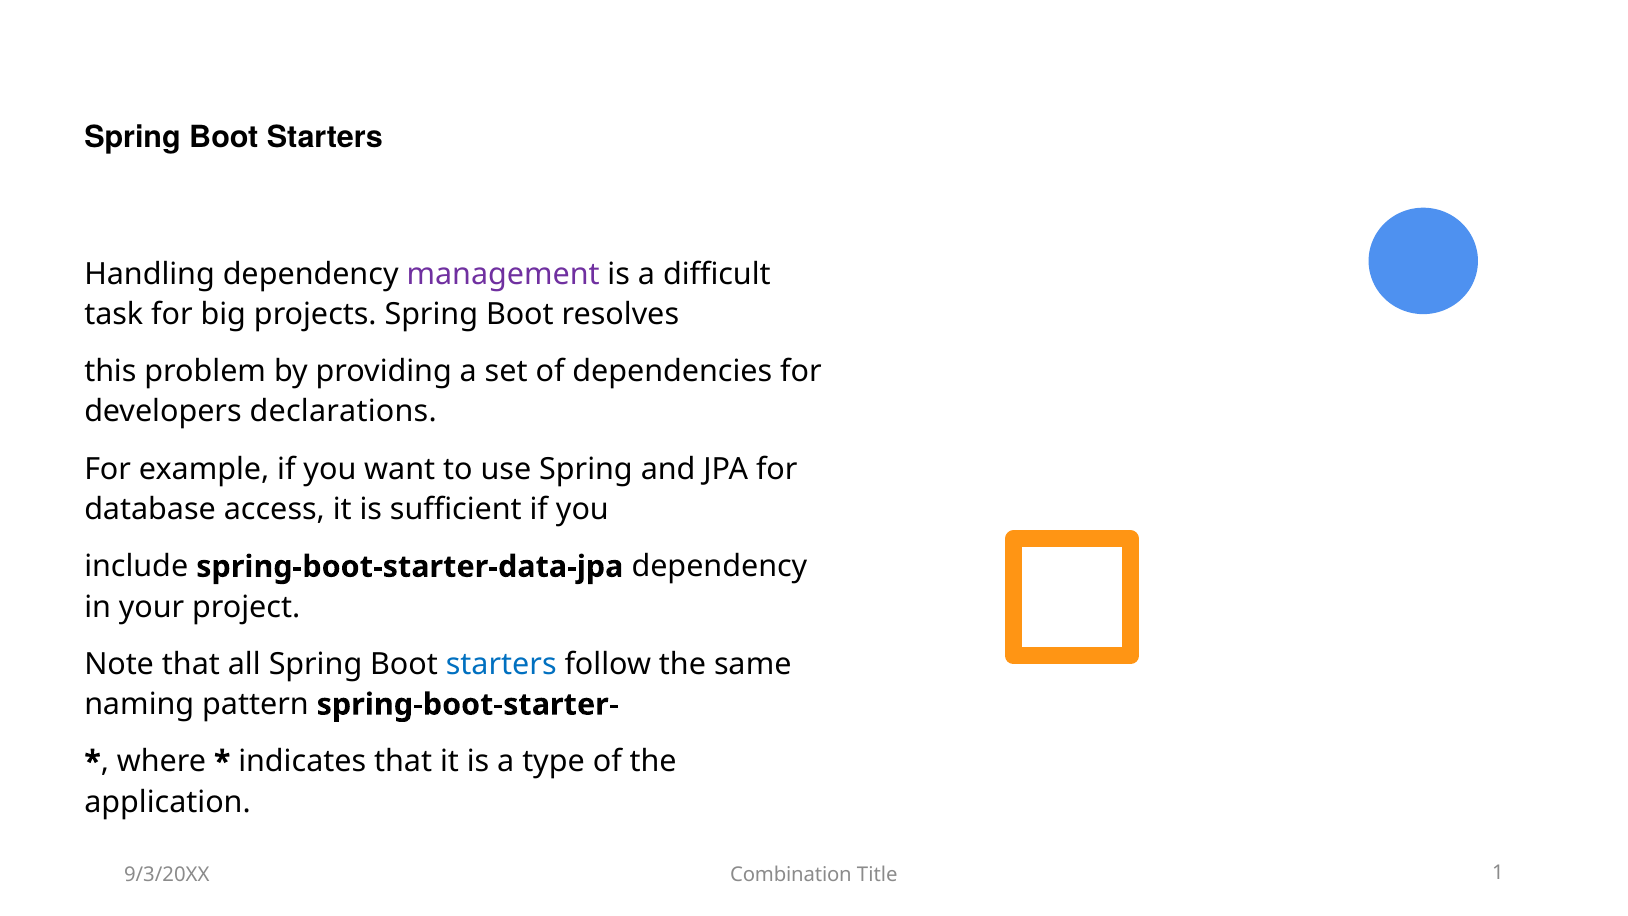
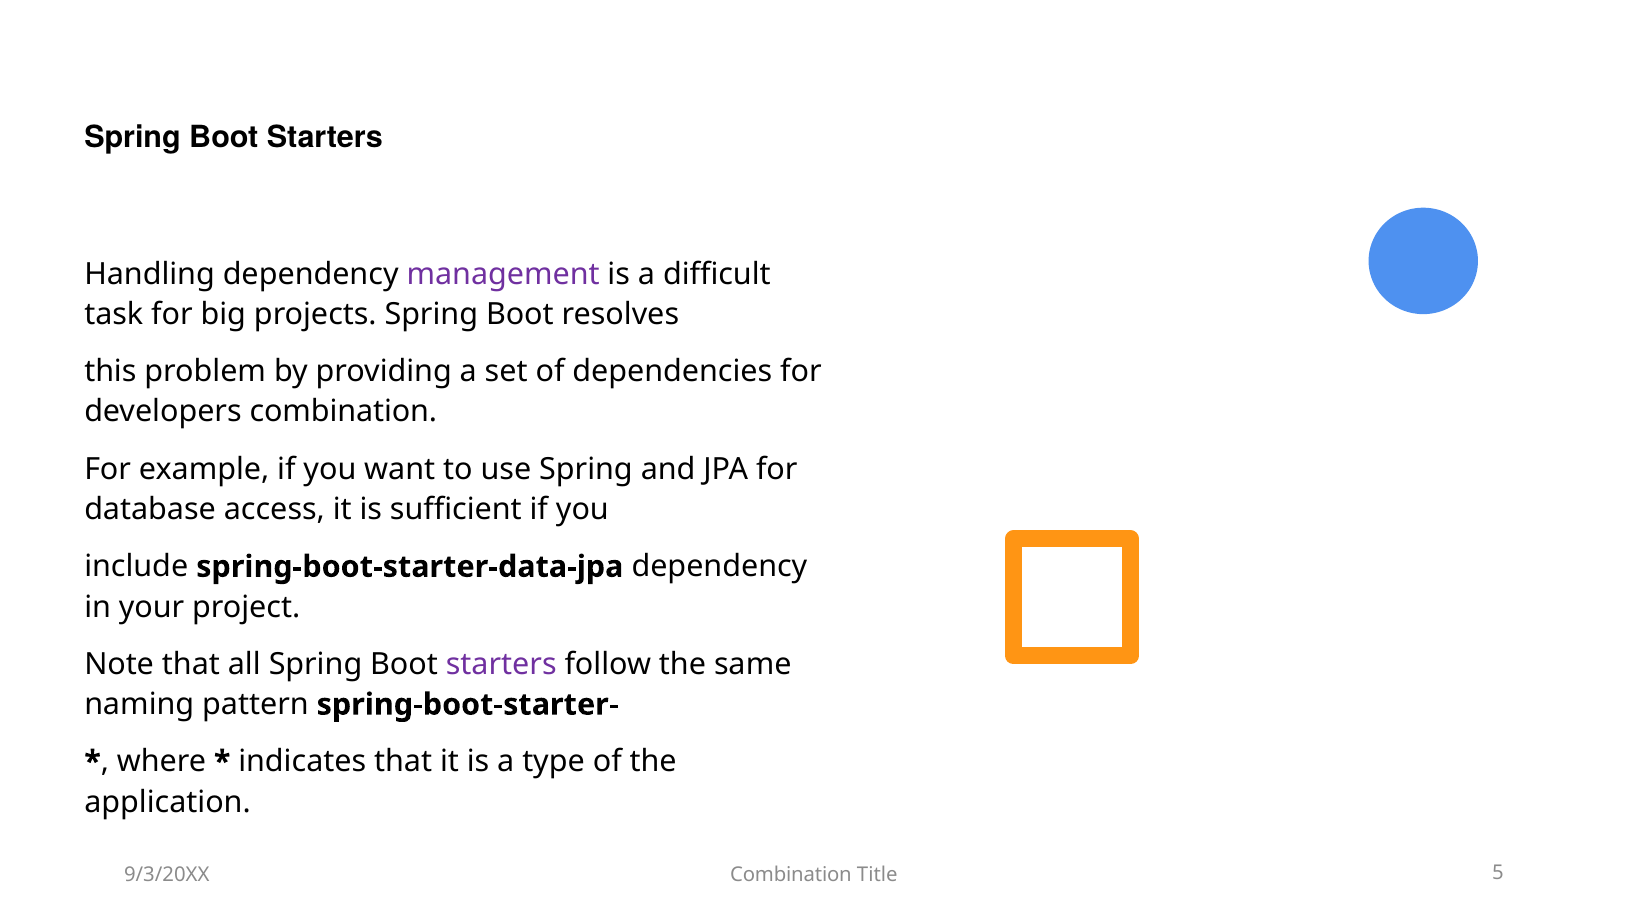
developers declarations: declarations -> combination (343, 412)
starters colour: blue -> purple (501, 664)
1: 1 -> 5 (1498, 873)
